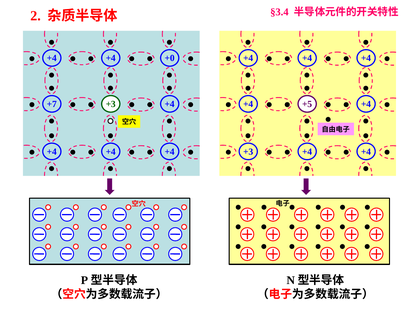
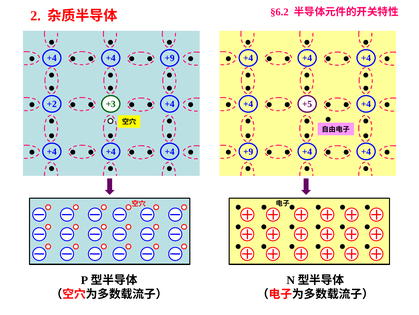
§3.4: §3.4 -> §6.2 (279, 12)
+0: +0 -> +9 (170, 58)
+7: +7 -> +2 (52, 104)
+3: +3 -> +9 (248, 151)
